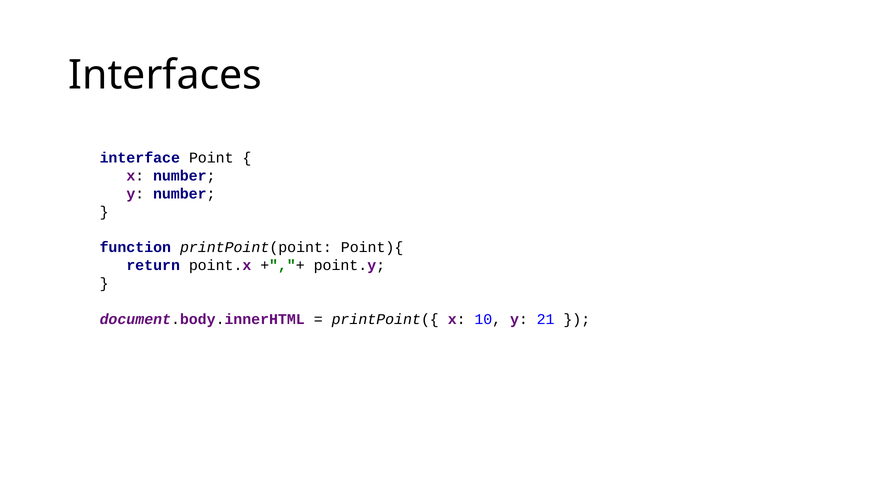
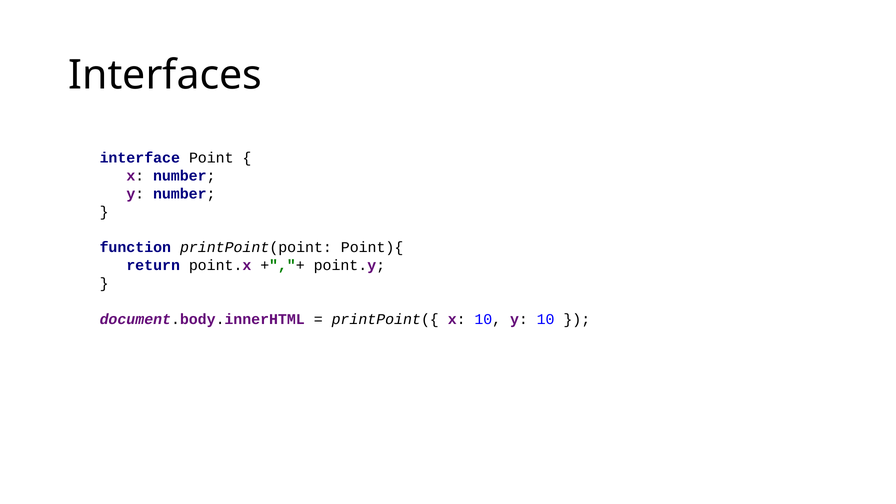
y 21: 21 -> 10 (546, 319)
